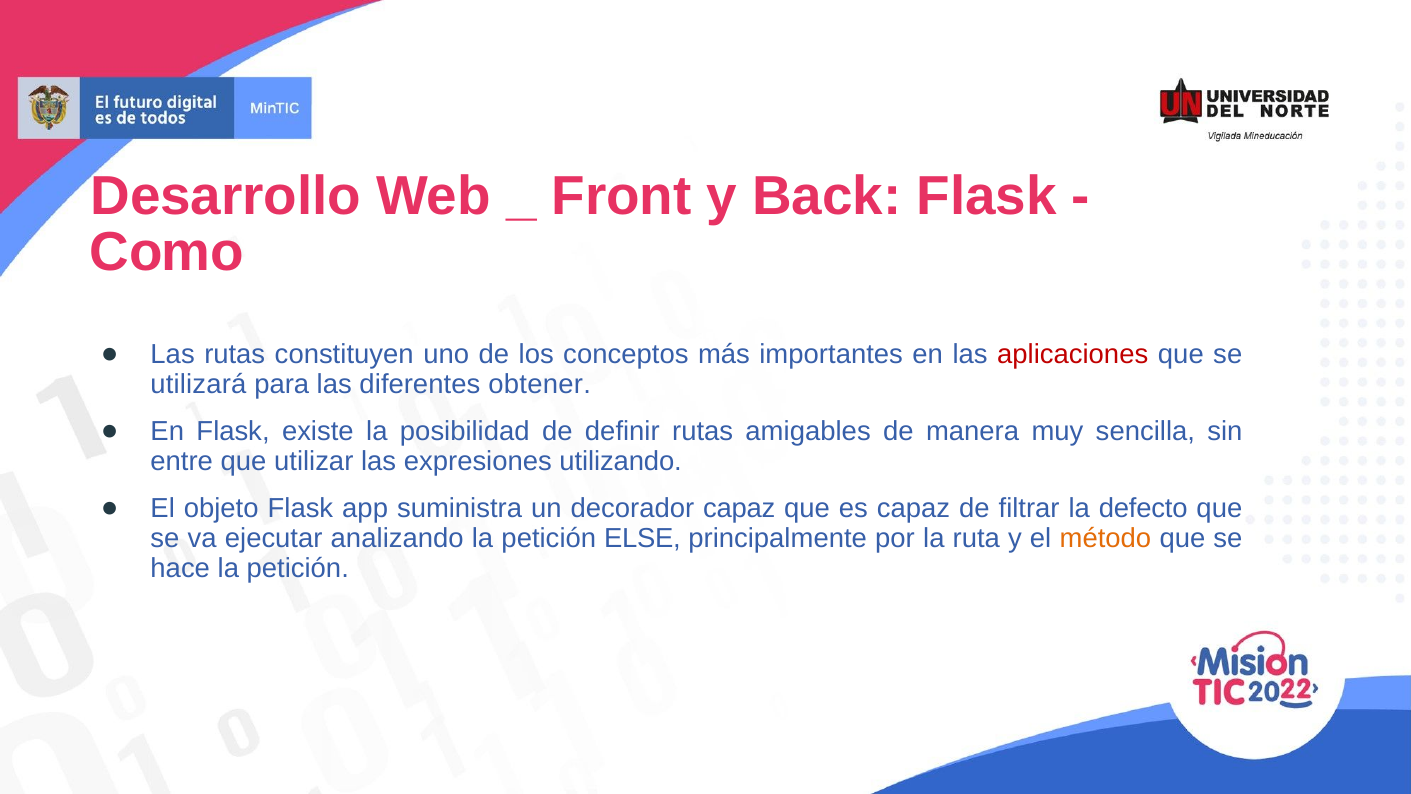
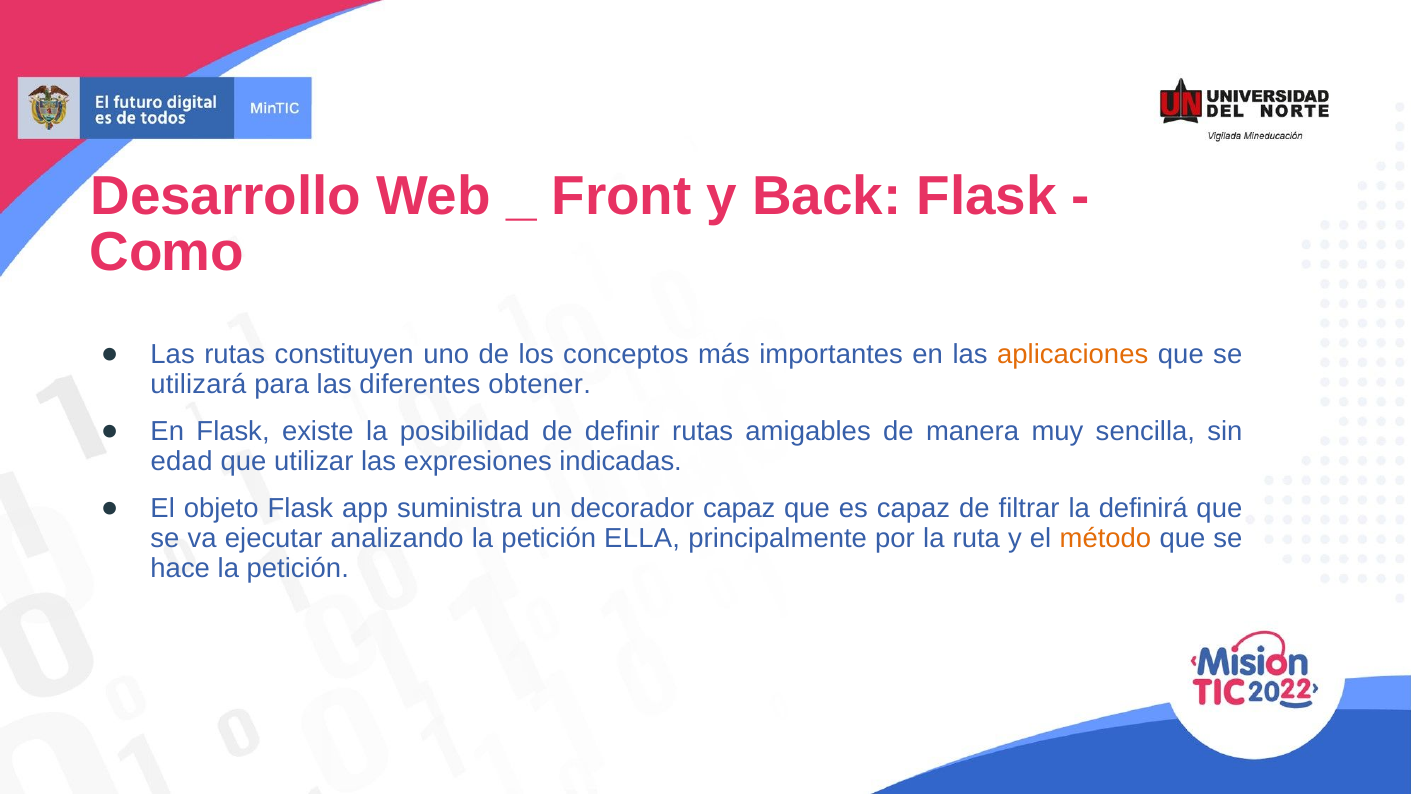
aplicaciones colour: red -> orange (1073, 355)
entre: entre -> edad (182, 461)
utilizando: utilizando -> indicadas (621, 461)
defecto: defecto -> definirá (1143, 509)
ELSE: ELSE -> ELLA (642, 538)
